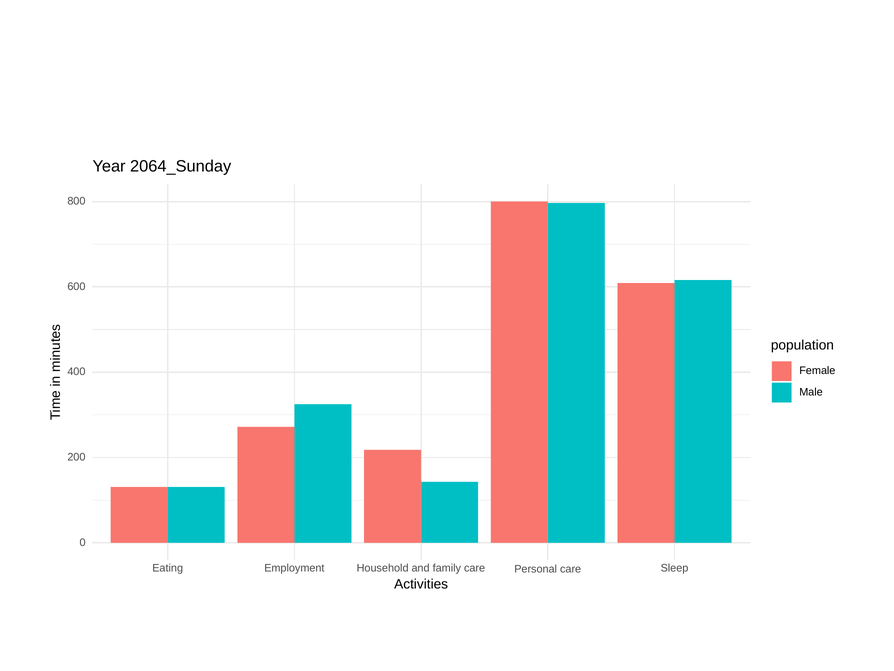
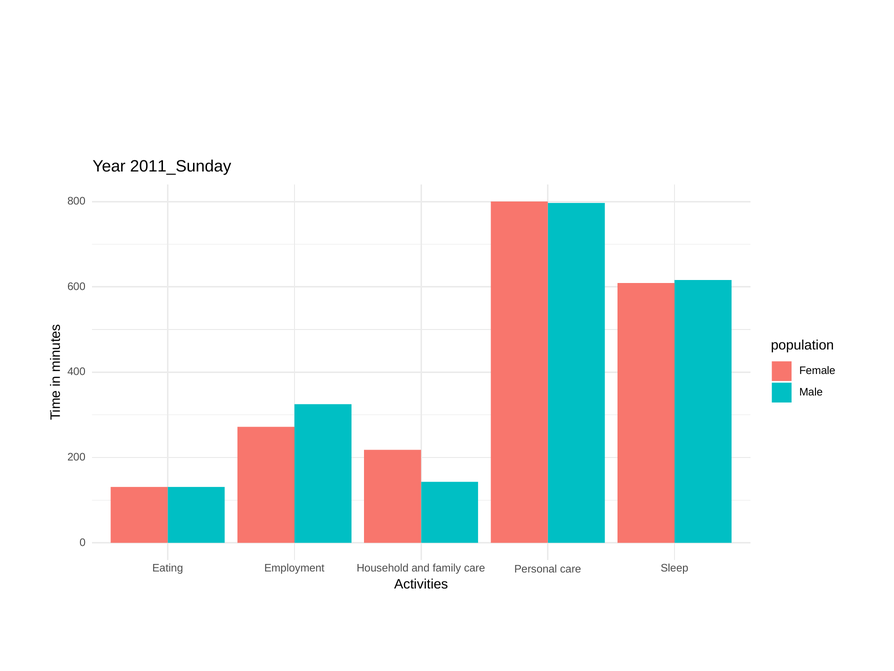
2064_Sunday: 2064_Sunday -> 2011_Sunday (181, 166)
